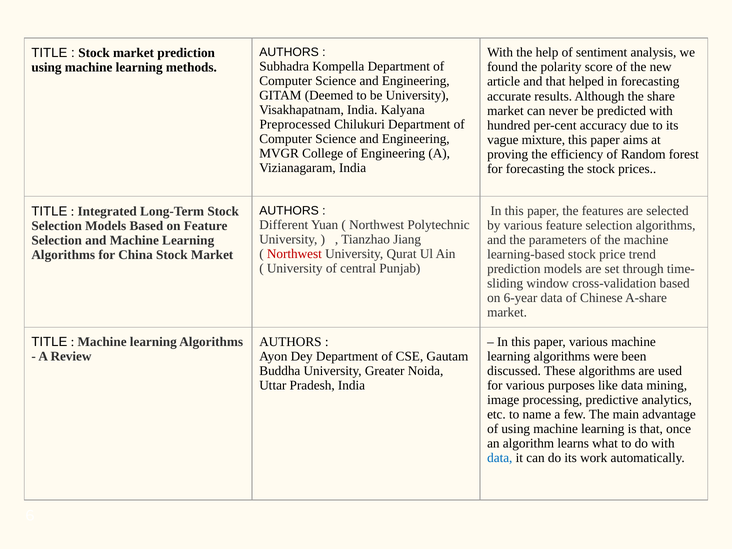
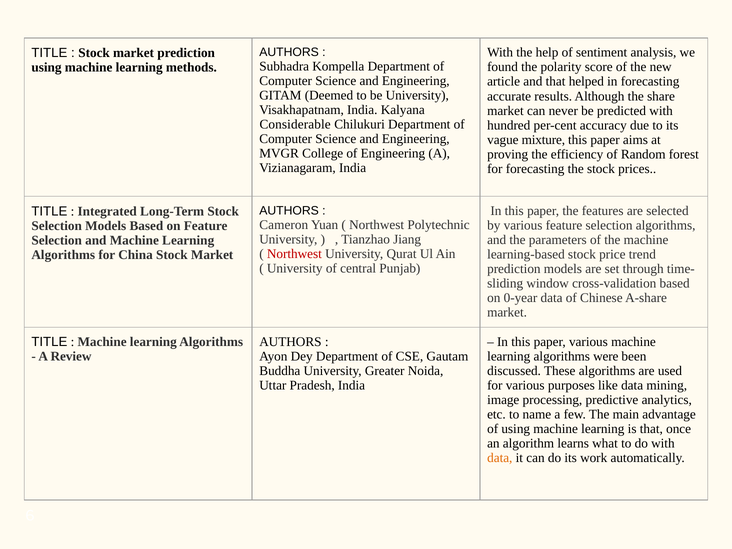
Preprocessed: Preprocessed -> Considerable (295, 124)
Different: Different -> Cameron (284, 225)
6-year: 6-year -> 0-year (520, 298)
data colour: blue -> orange (500, 458)
